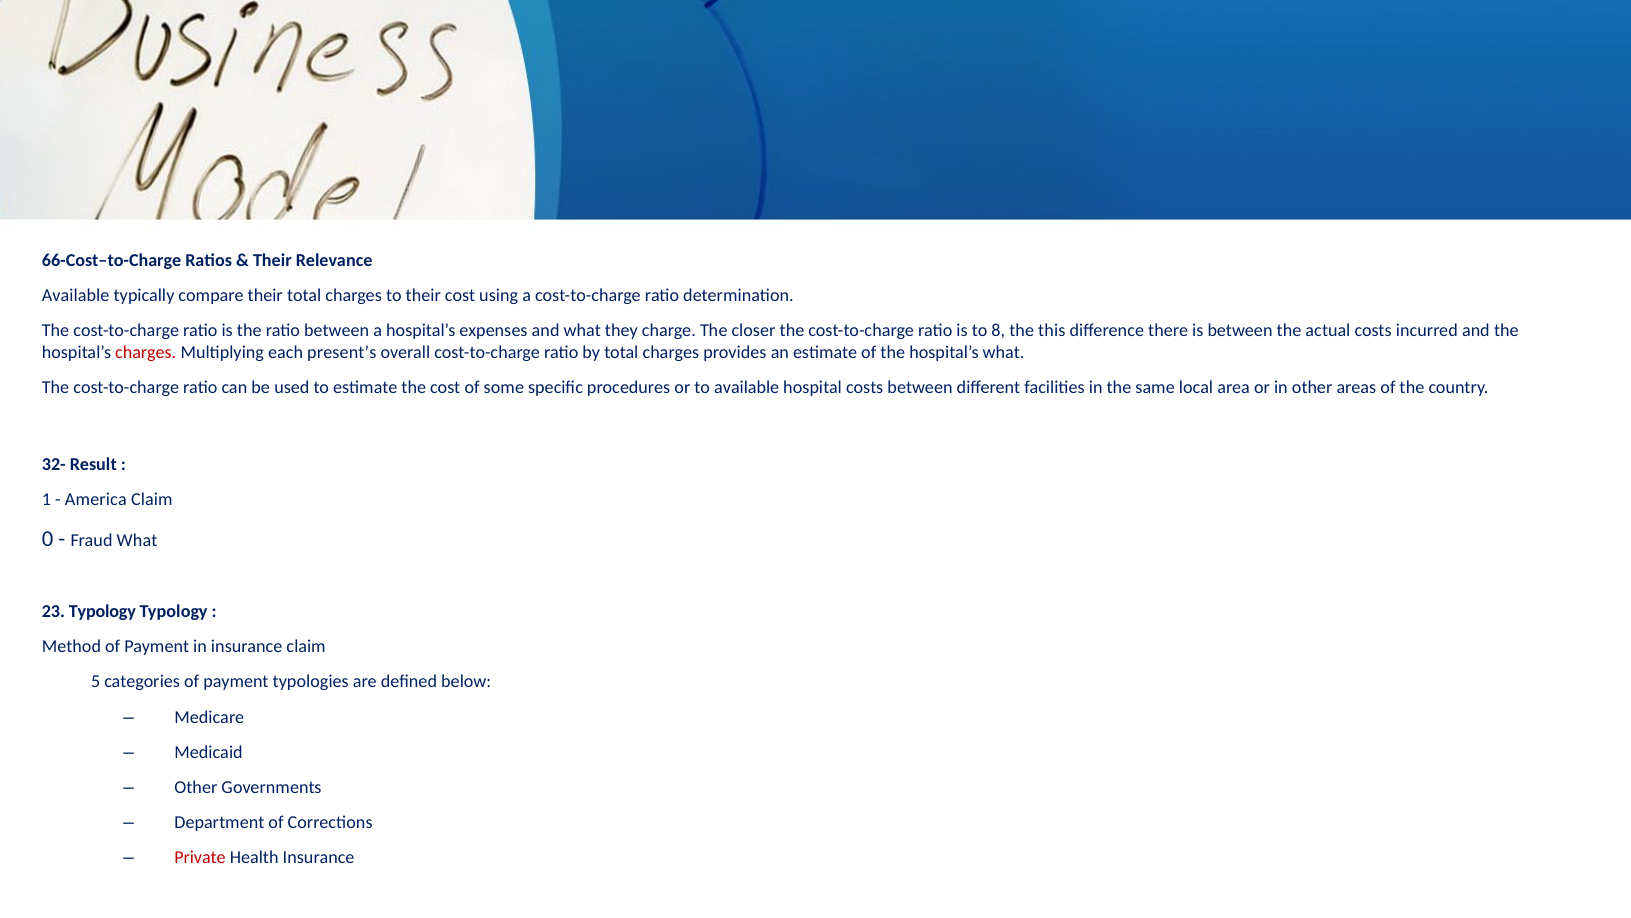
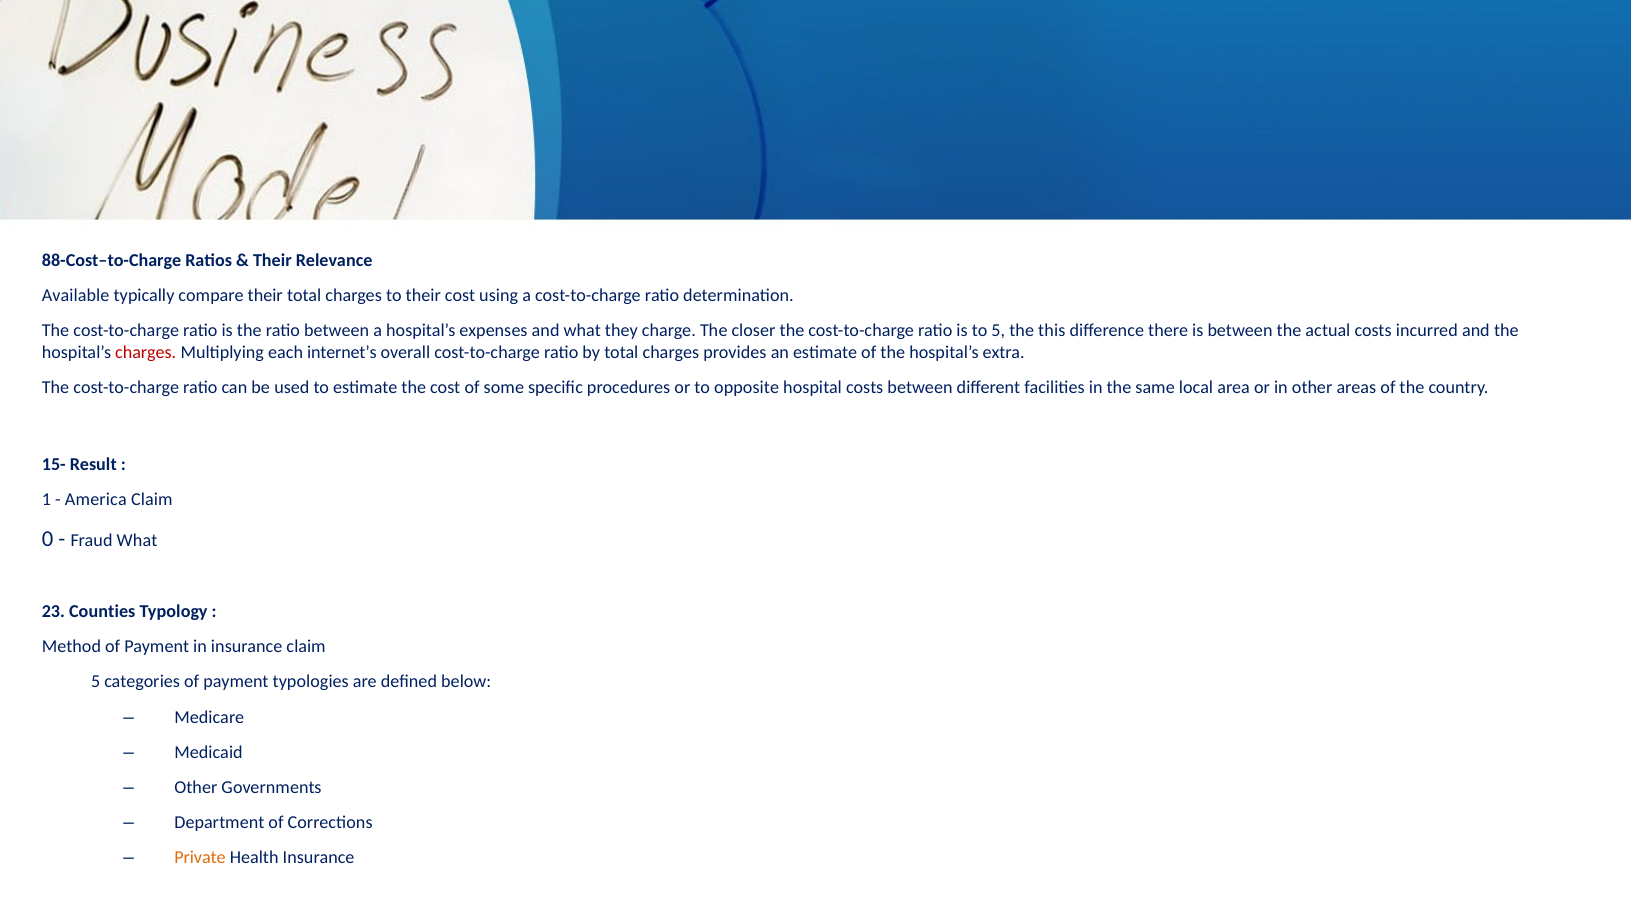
66-Cost–to-Charge: 66-Cost–to-Charge -> 88-Cost–to-Charge (112, 260)
to 8: 8 -> 5 (998, 330)
present’s: present’s -> internet’s (342, 353)
hospital’s what: what -> extra (1004, 353)
to available: available -> opposite (747, 388)
32-: 32- -> 15- (54, 465)
23 Typology: Typology -> Counties (102, 612)
Private colour: red -> orange (200, 857)
